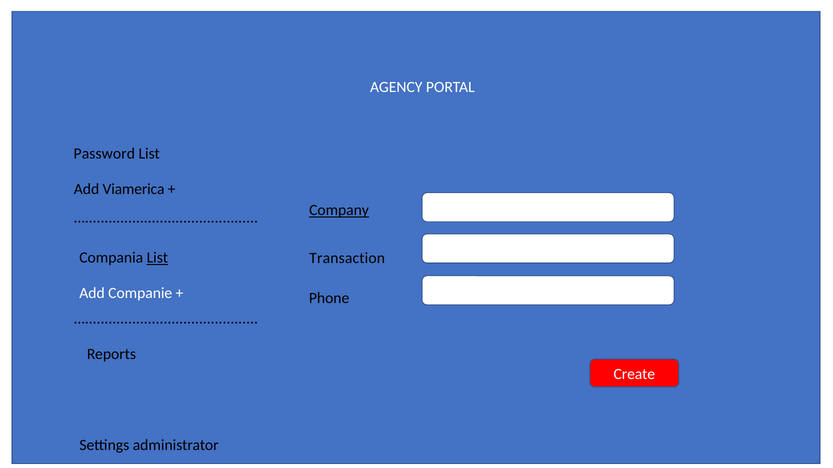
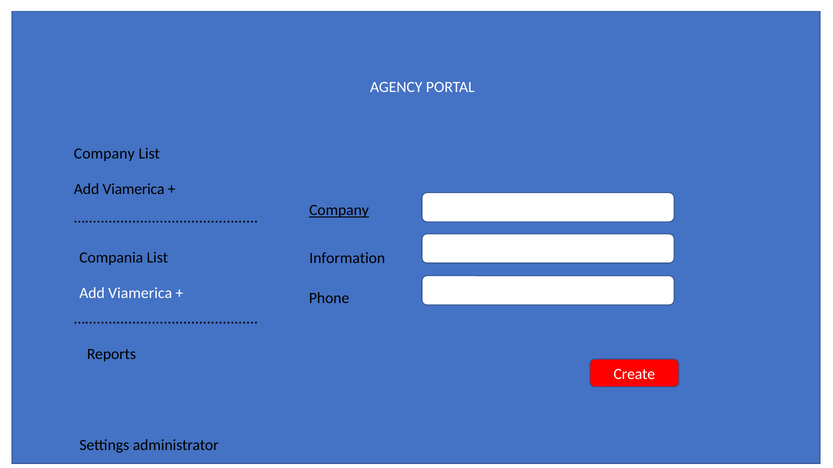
Password: Password -> Company (104, 154)
List underline: present -> none (157, 258)
Transaction: Transaction -> Information (347, 258)
Companie: Companie -> Viamerica (140, 294)
